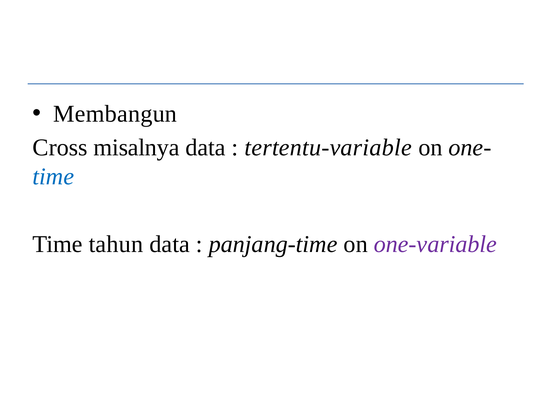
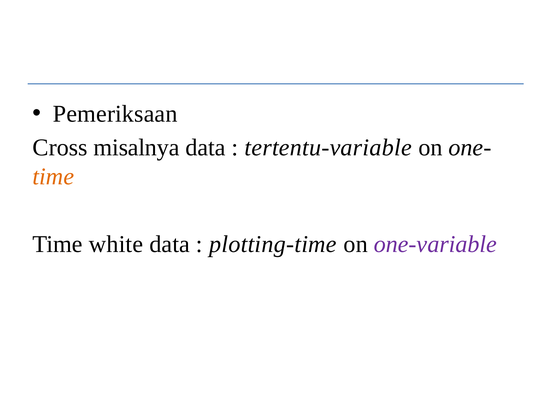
Membangun: Membangun -> Pemeriksaan (115, 114)
time colour: blue -> orange (53, 177)
tahun: tahun -> white (116, 244)
panjang-time: panjang-time -> plotting-time (273, 244)
